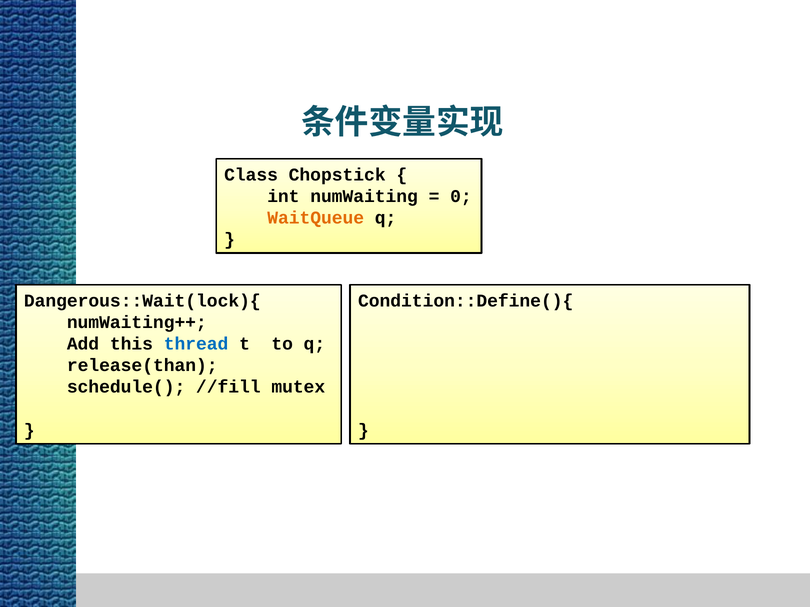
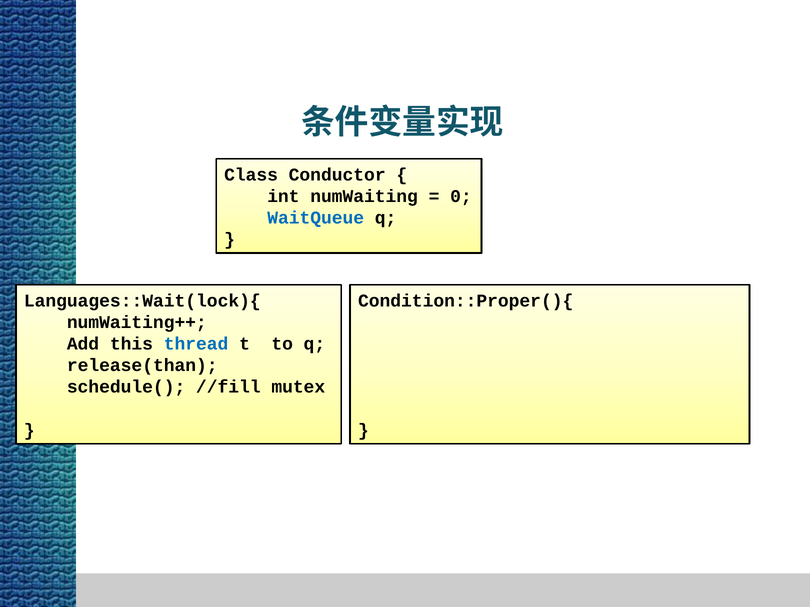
Chopstick: Chopstick -> Conductor (337, 175)
WaitQueue colour: orange -> blue (316, 218)
Dangerous::Wait(lock){: Dangerous::Wait(lock){ -> Languages::Wait(lock){ (142, 301)
Condition::Define(){: Condition::Define(){ -> Condition::Proper(){ (466, 301)
